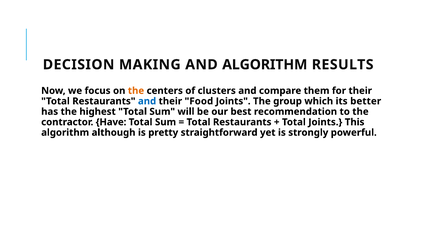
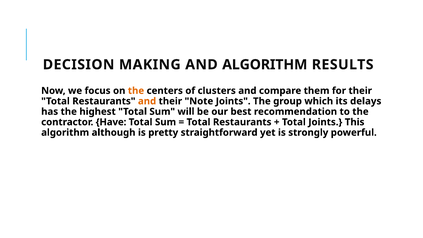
and colour: blue -> orange (147, 101)
Food: Food -> Note (199, 101)
better: better -> delays (366, 101)
